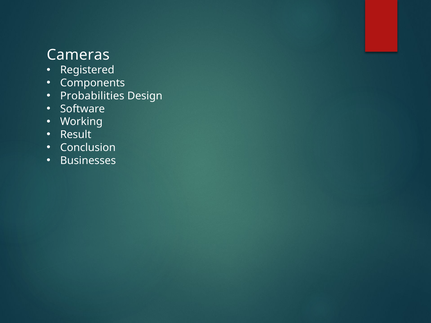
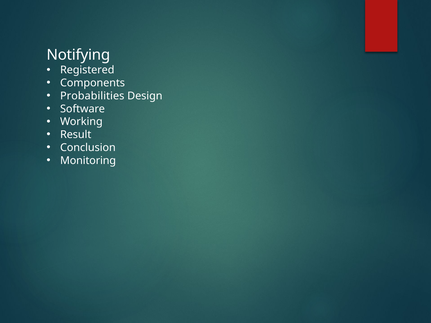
Cameras: Cameras -> Notifying (78, 55)
Businesses: Businesses -> Monitoring (88, 161)
